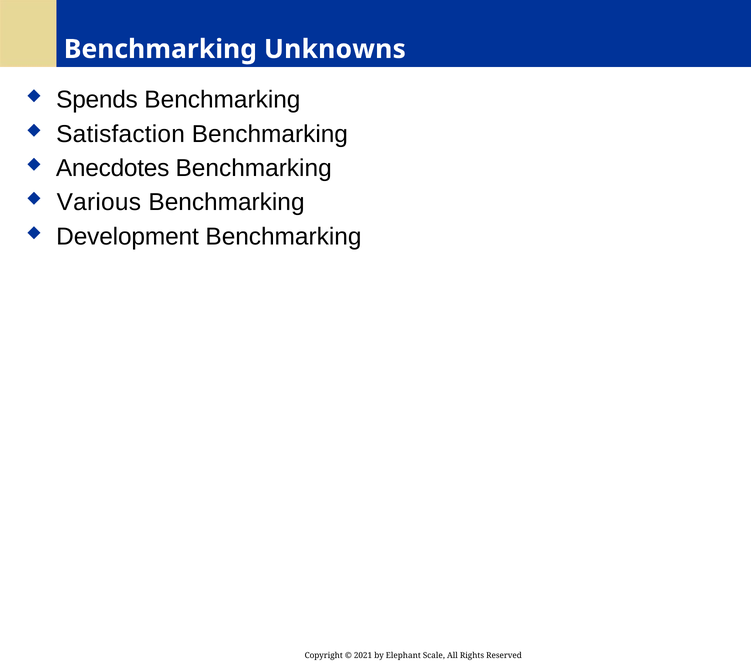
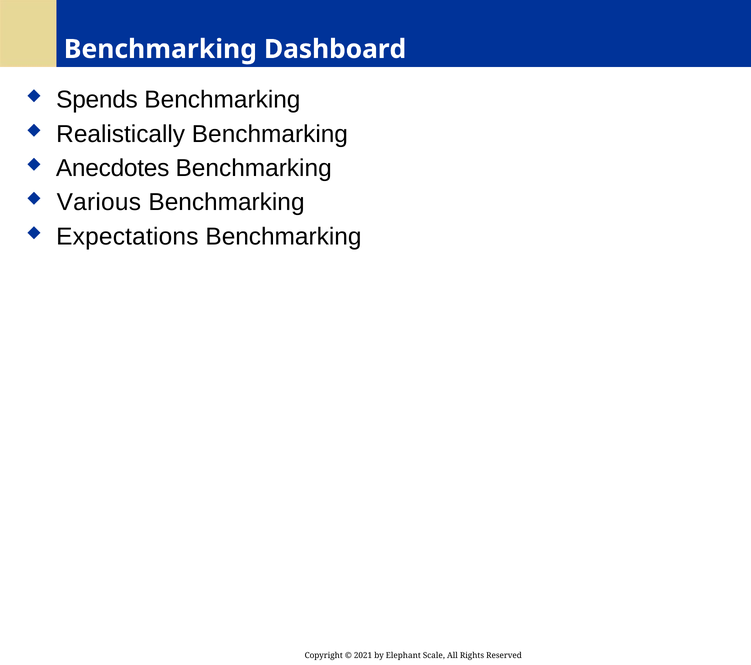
Unknowns: Unknowns -> Dashboard (335, 49)
Satisfaction: Satisfaction -> Realistically (121, 134)
Development: Development -> Expectations (127, 237)
